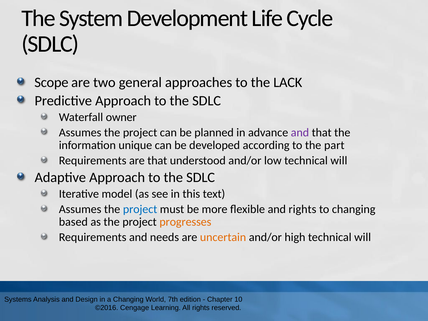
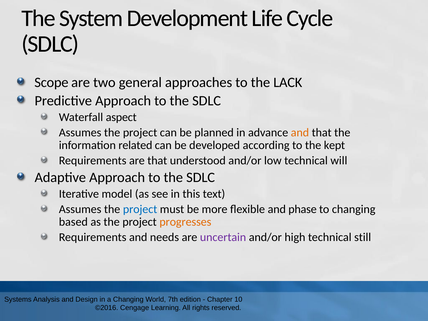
owner: owner -> aspect (121, 117)
and colour: purple -> orange (300, 132)
unique: unique -> related (135, 145)
part: part -> kept (334, 145)
and rights: rights -> phase (303, 209)
uncertain colour: orange -> purple (223, 237)
high technical will: will -> still (363, 237)
